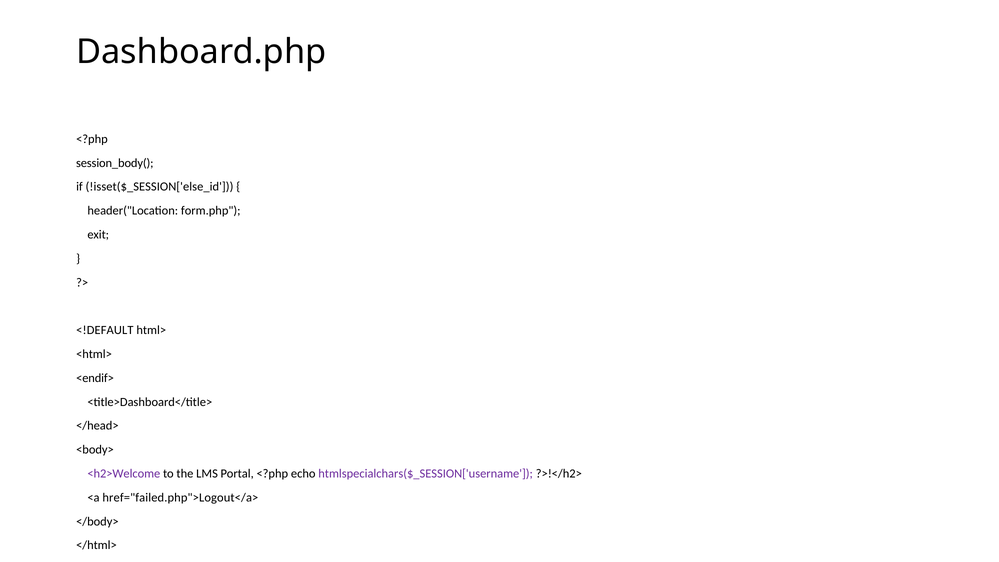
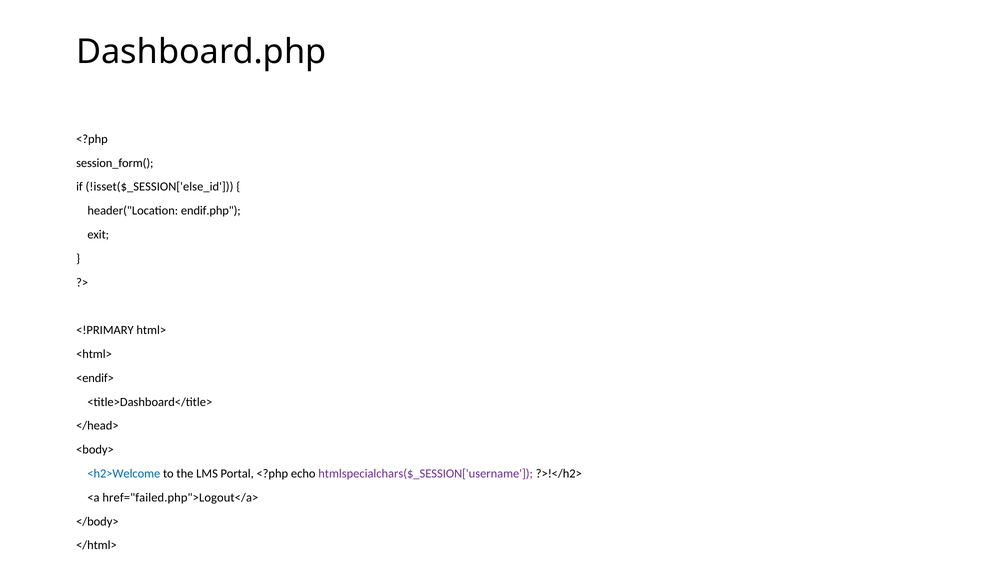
session_body(: session_body( -> session_form( (115, 163)
form.php: form.php -> endif.php (211, 211)
<!DEFAULT: <!DEFAULT -> <!PRIMARY (105, 330)
<h2>Welcome colour: purple -> blue (124, 474)
